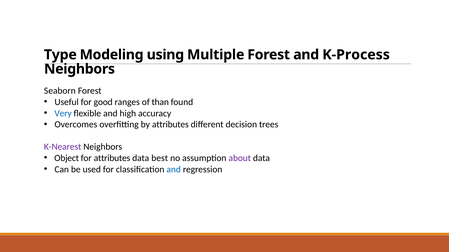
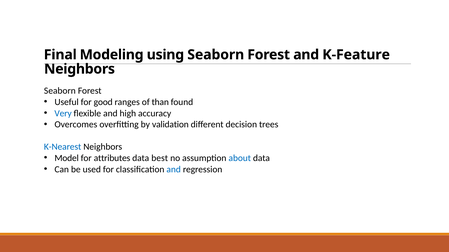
Type: Type -> Final (60, 55)
using Multiple: Multiple -> Seaborn (216, 55)
K-Process: K-Process -> K-Feature (356, 55)
by attributes: attributes -> validation (170, 125)
K-Nearest colour: purple -> blue (63, 147)
Object: Object -> Model (67, 158)
about colour: purple -> blue (240, 158)
